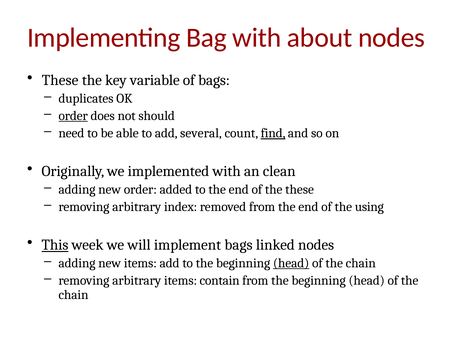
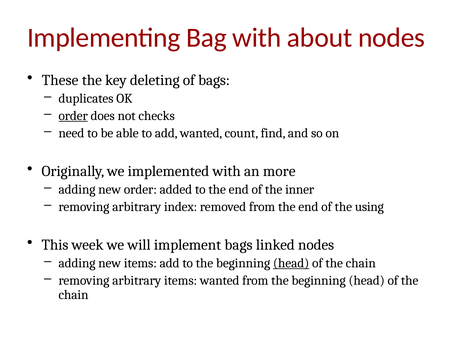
variable: variable -> deleting (155, 80)
should: should -> checks (157, 116)
add several: several -> wanted (201, 133)
find underline: present -> none (273, 133)
clean: clean -> more (279, 171)
the these: these -> inner (300, 189)
This underline: present -> none (55, 245)
items contain: contain -> wanted (220, 280)
